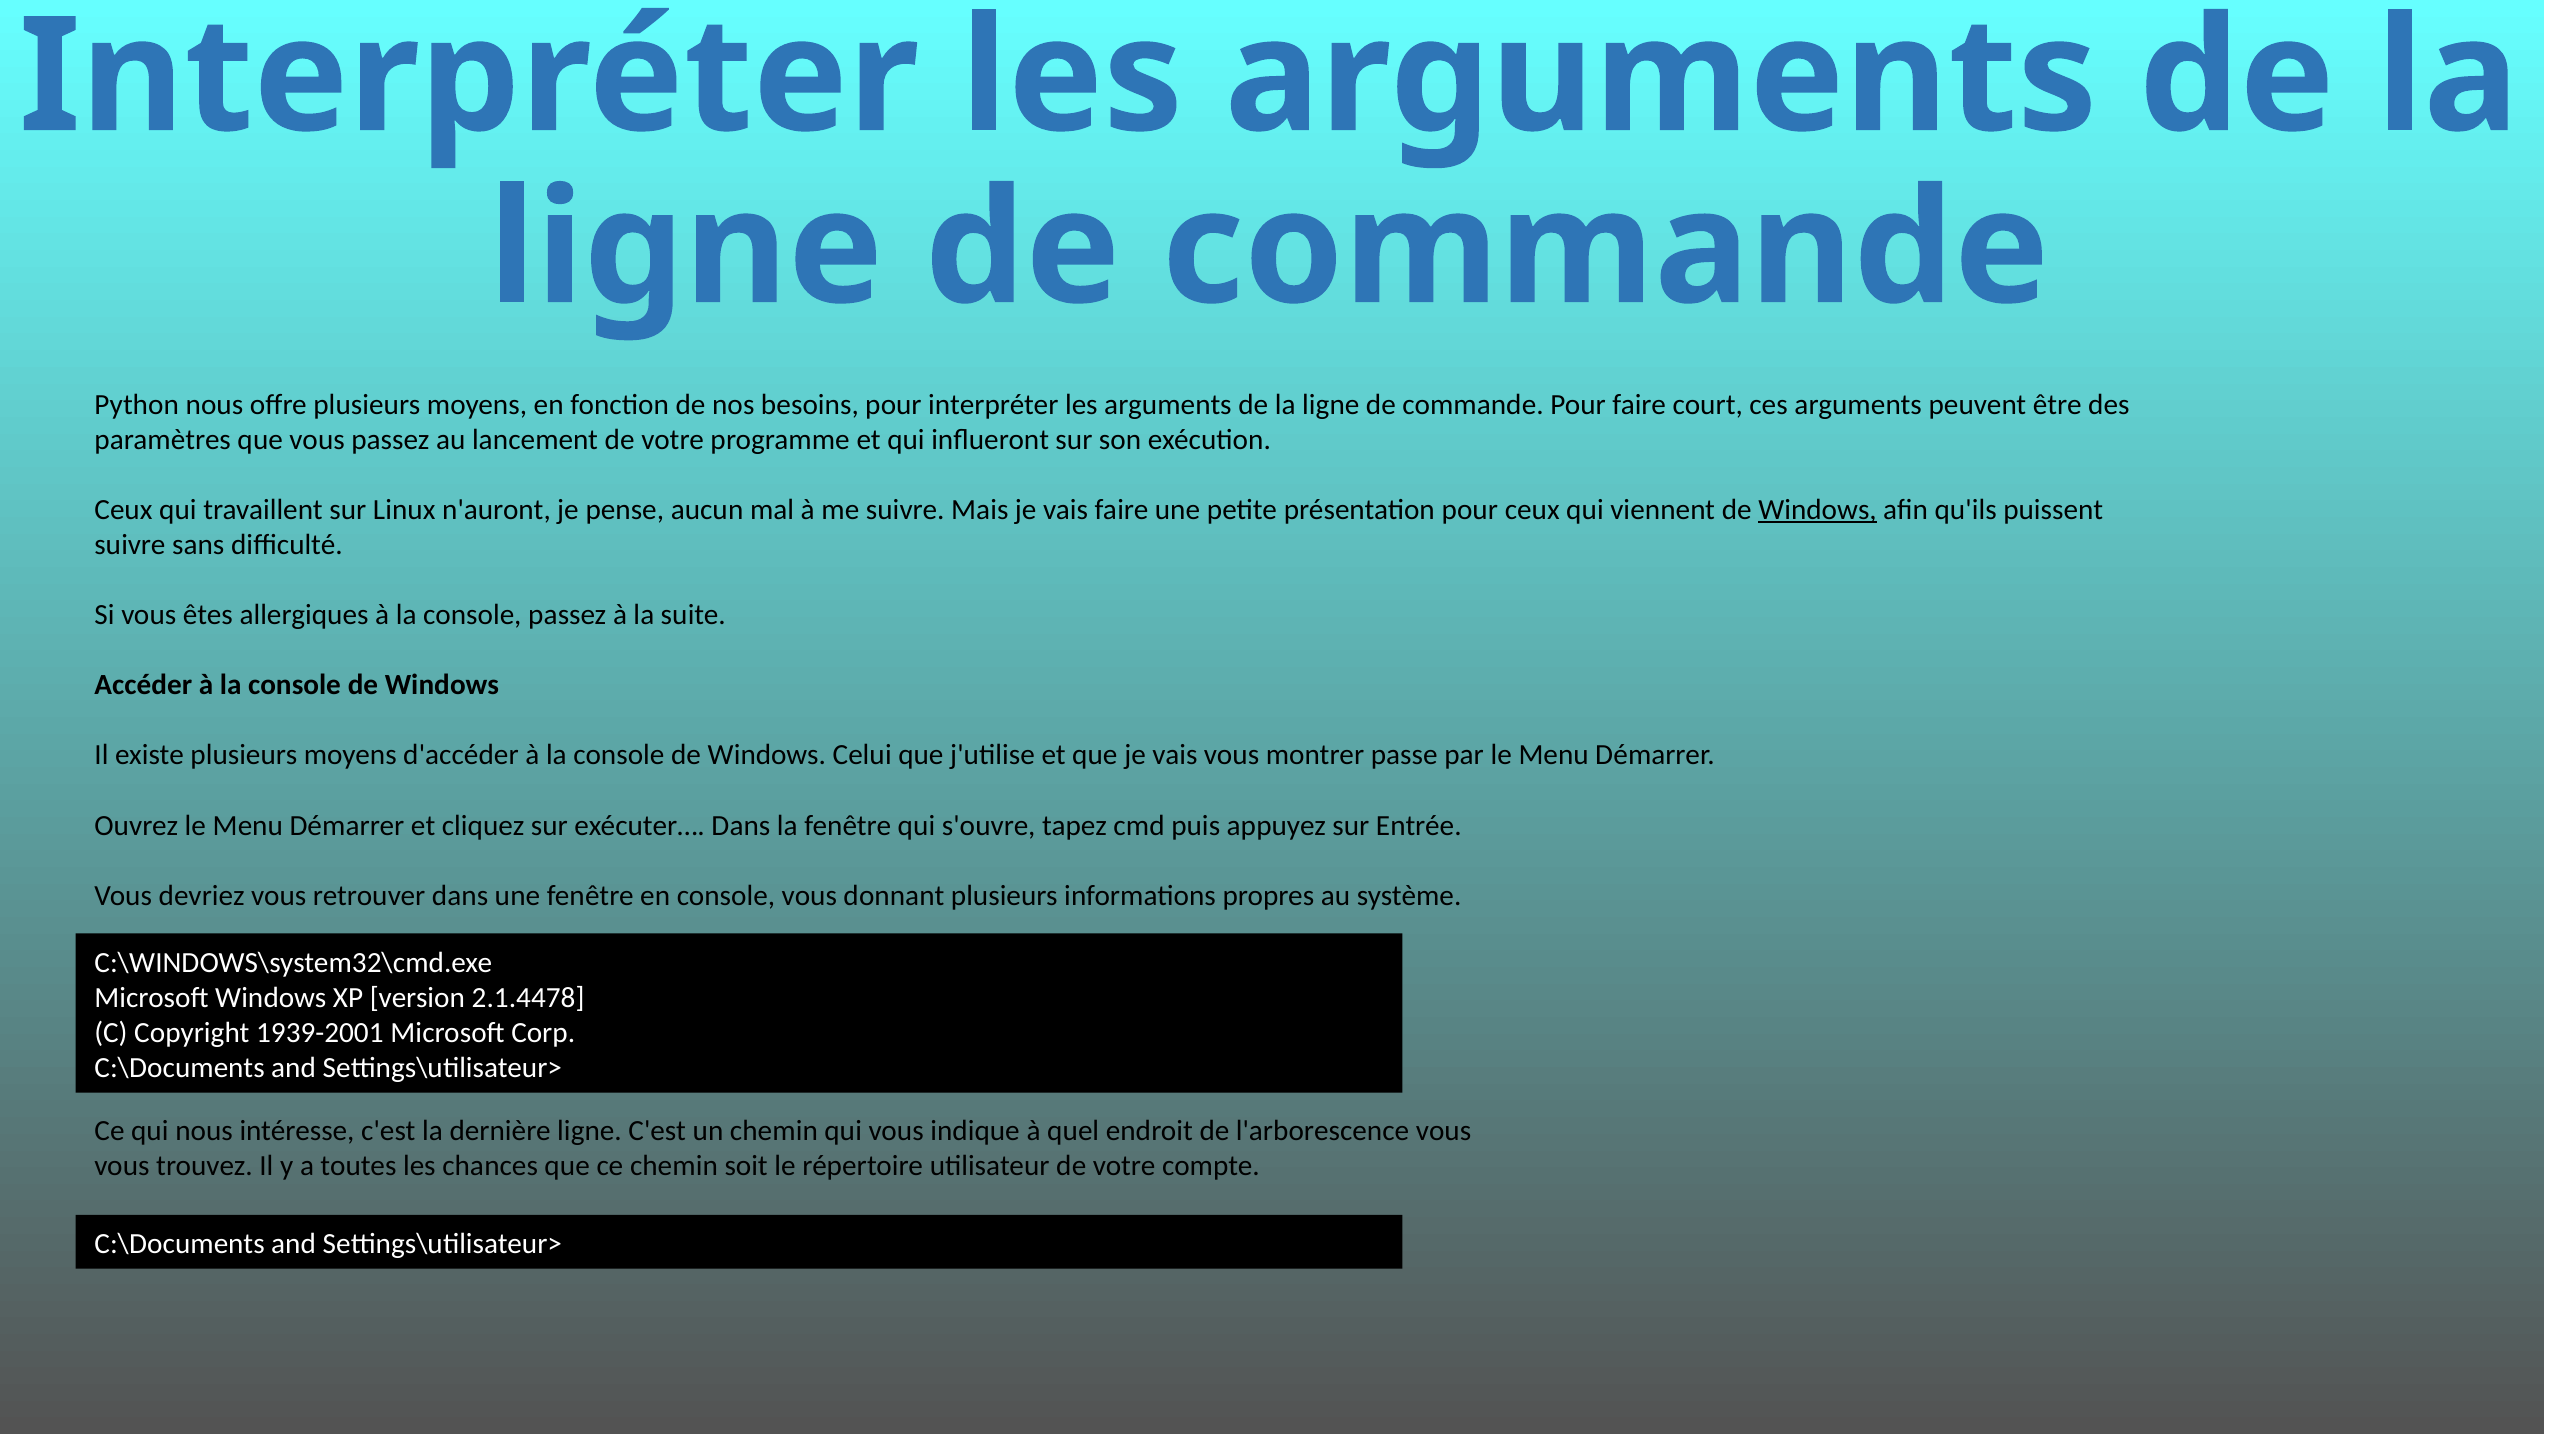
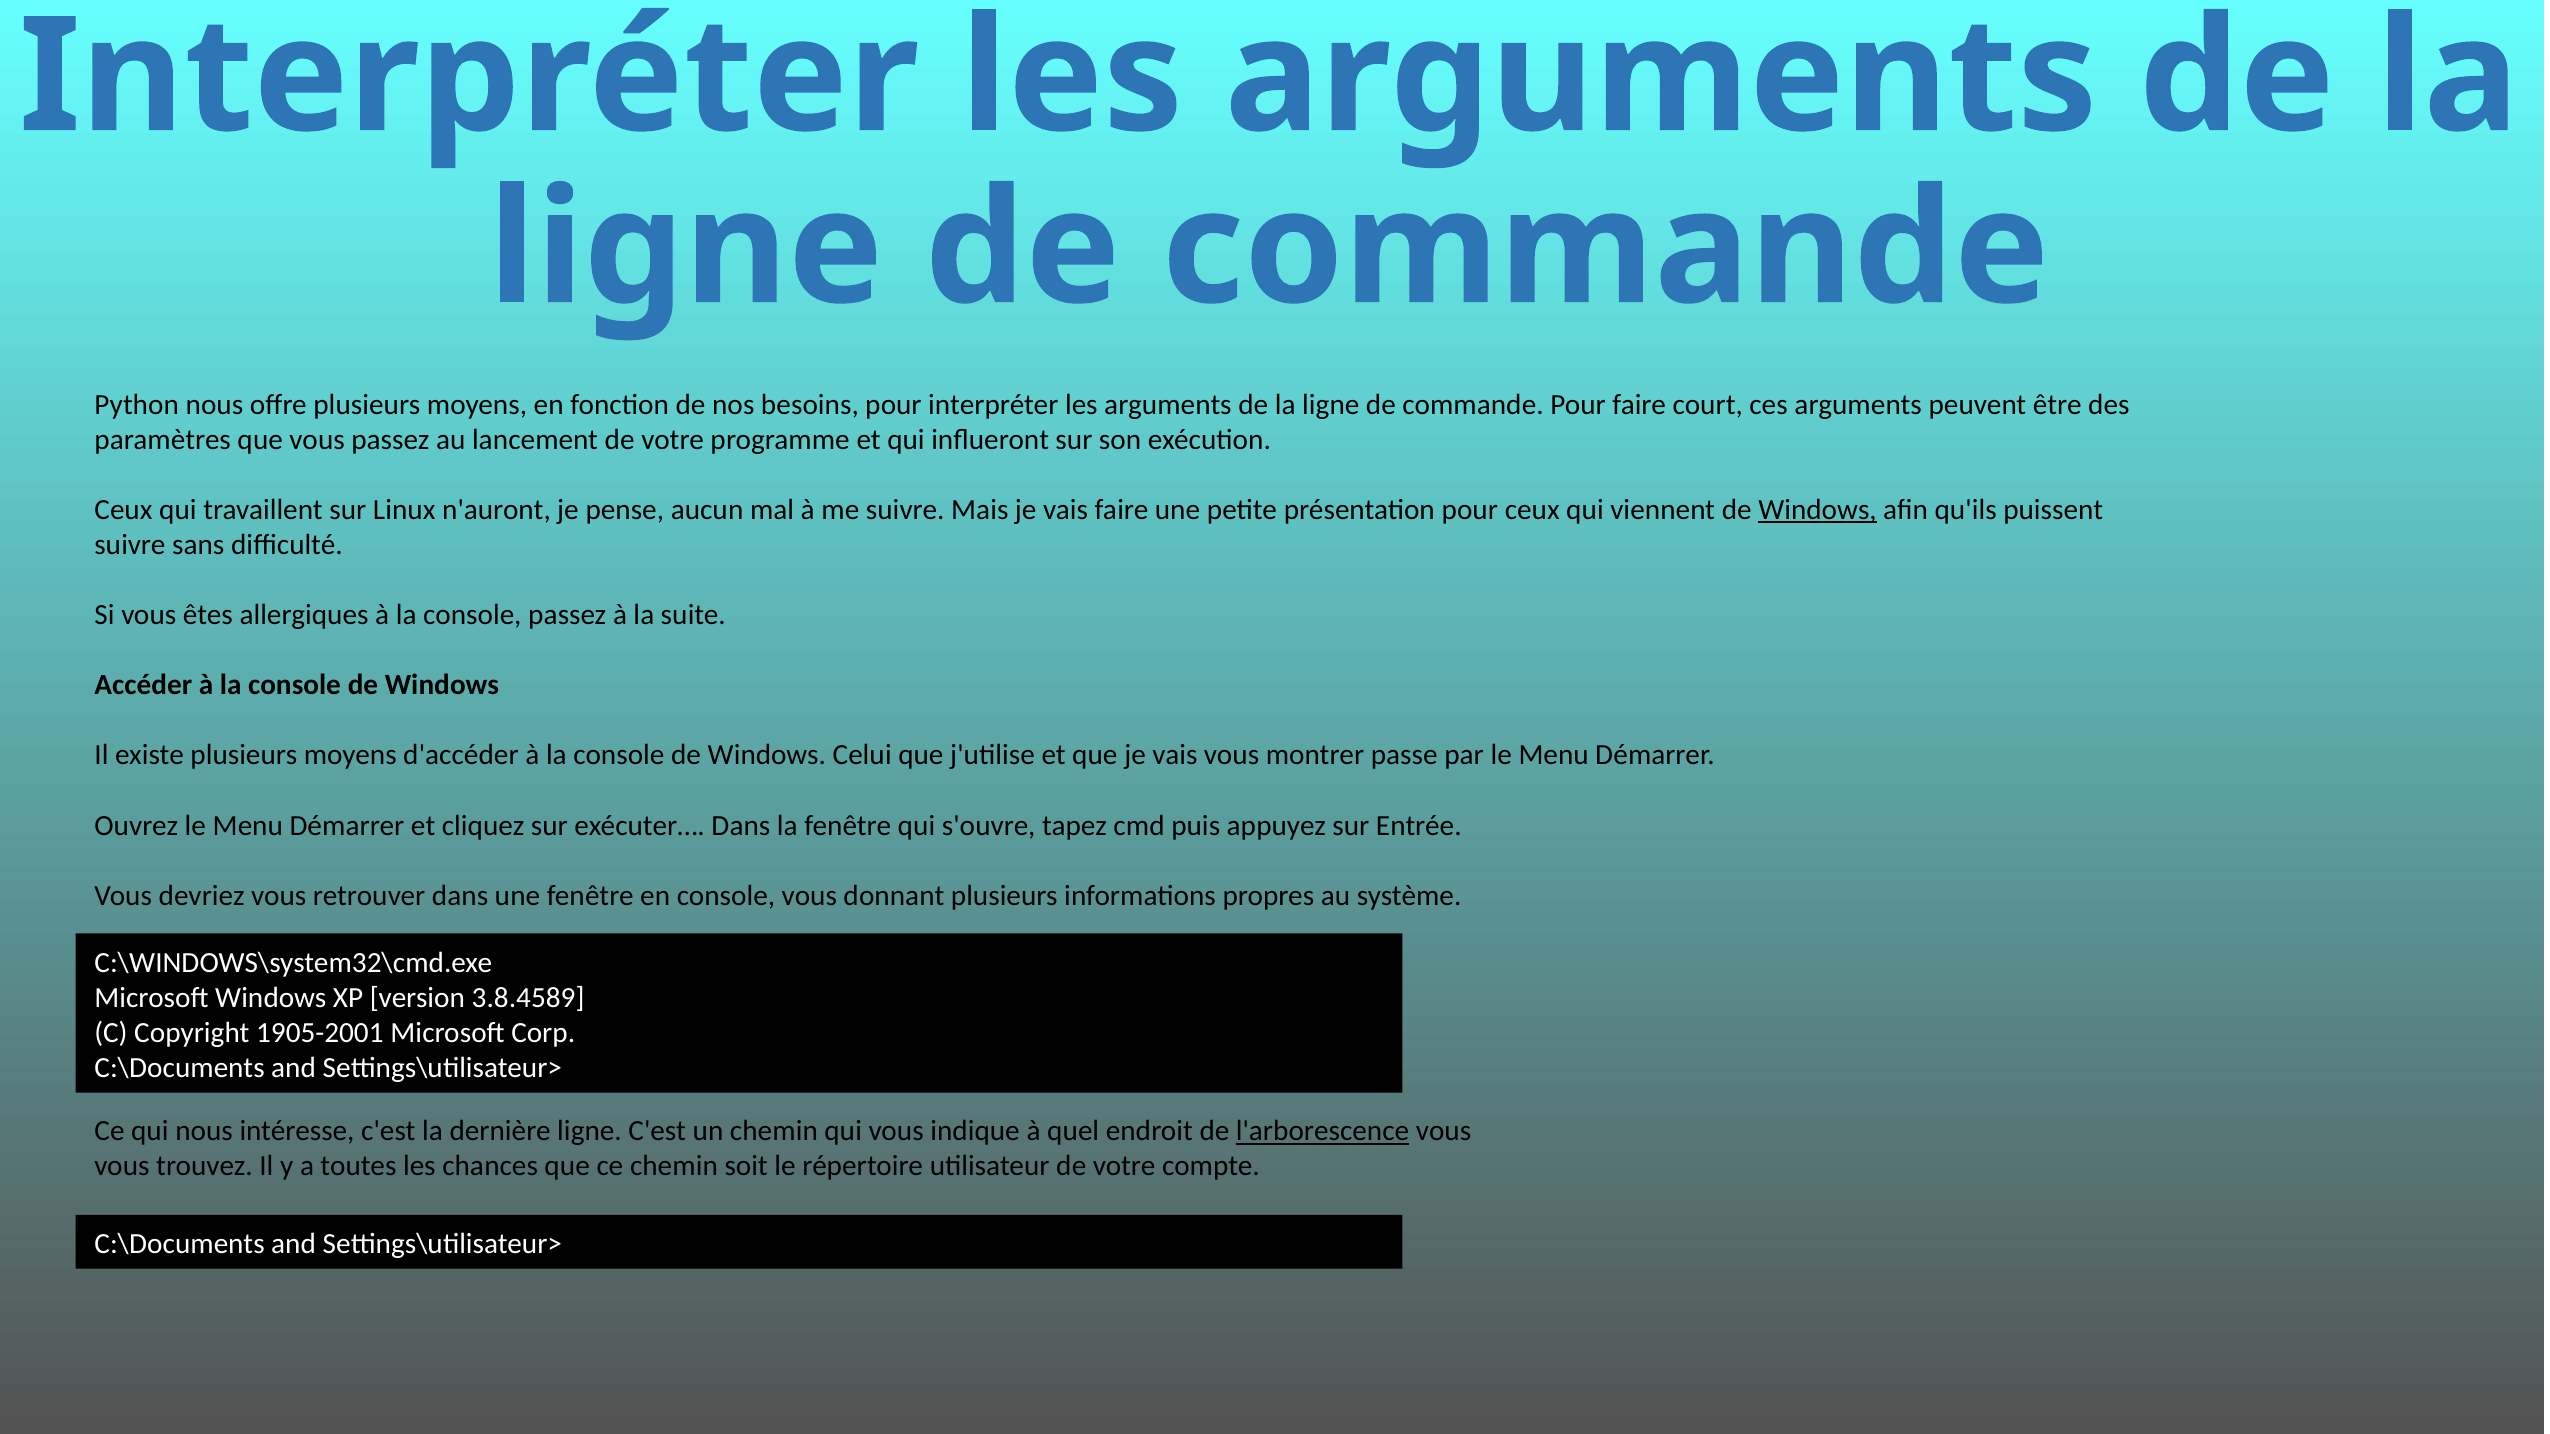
2.1.4478: 2.1.4478 -> 3.8.4589 (528, 998)
1939-2001: 1939-2001 -> 1905-2001 (320, 1033)
l'arborescence underline: none -> present (1322, 1131)
